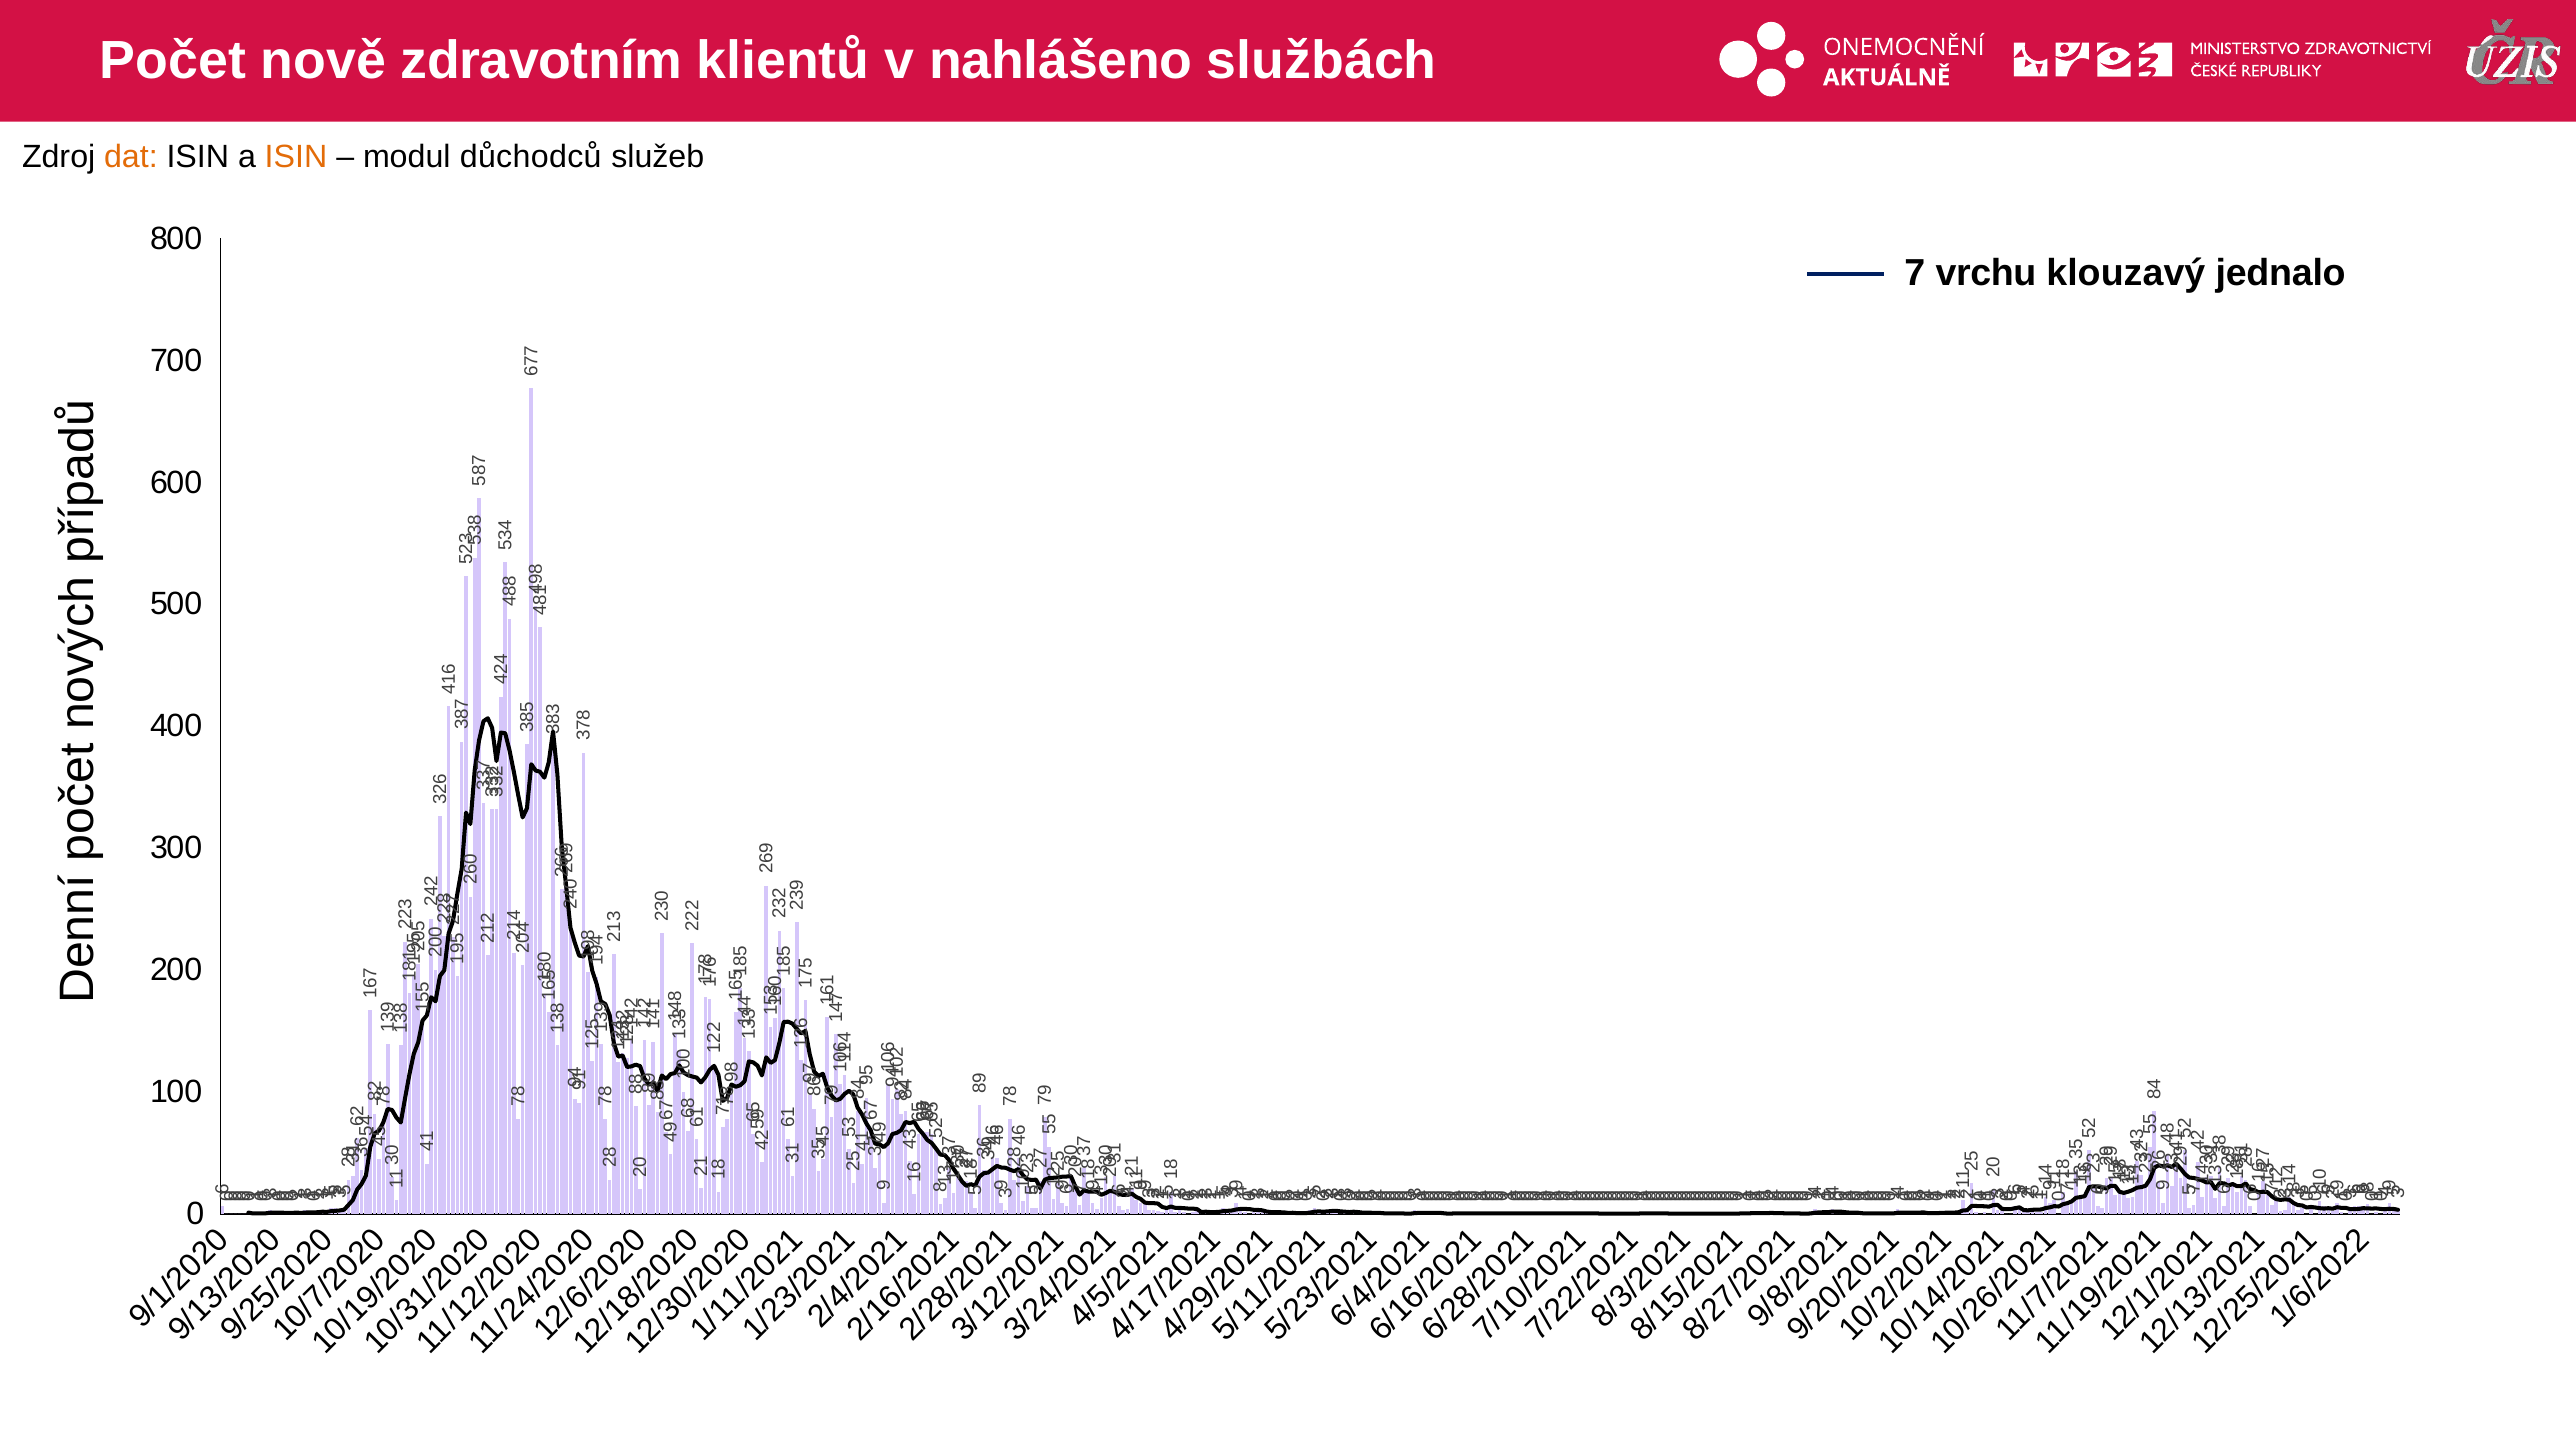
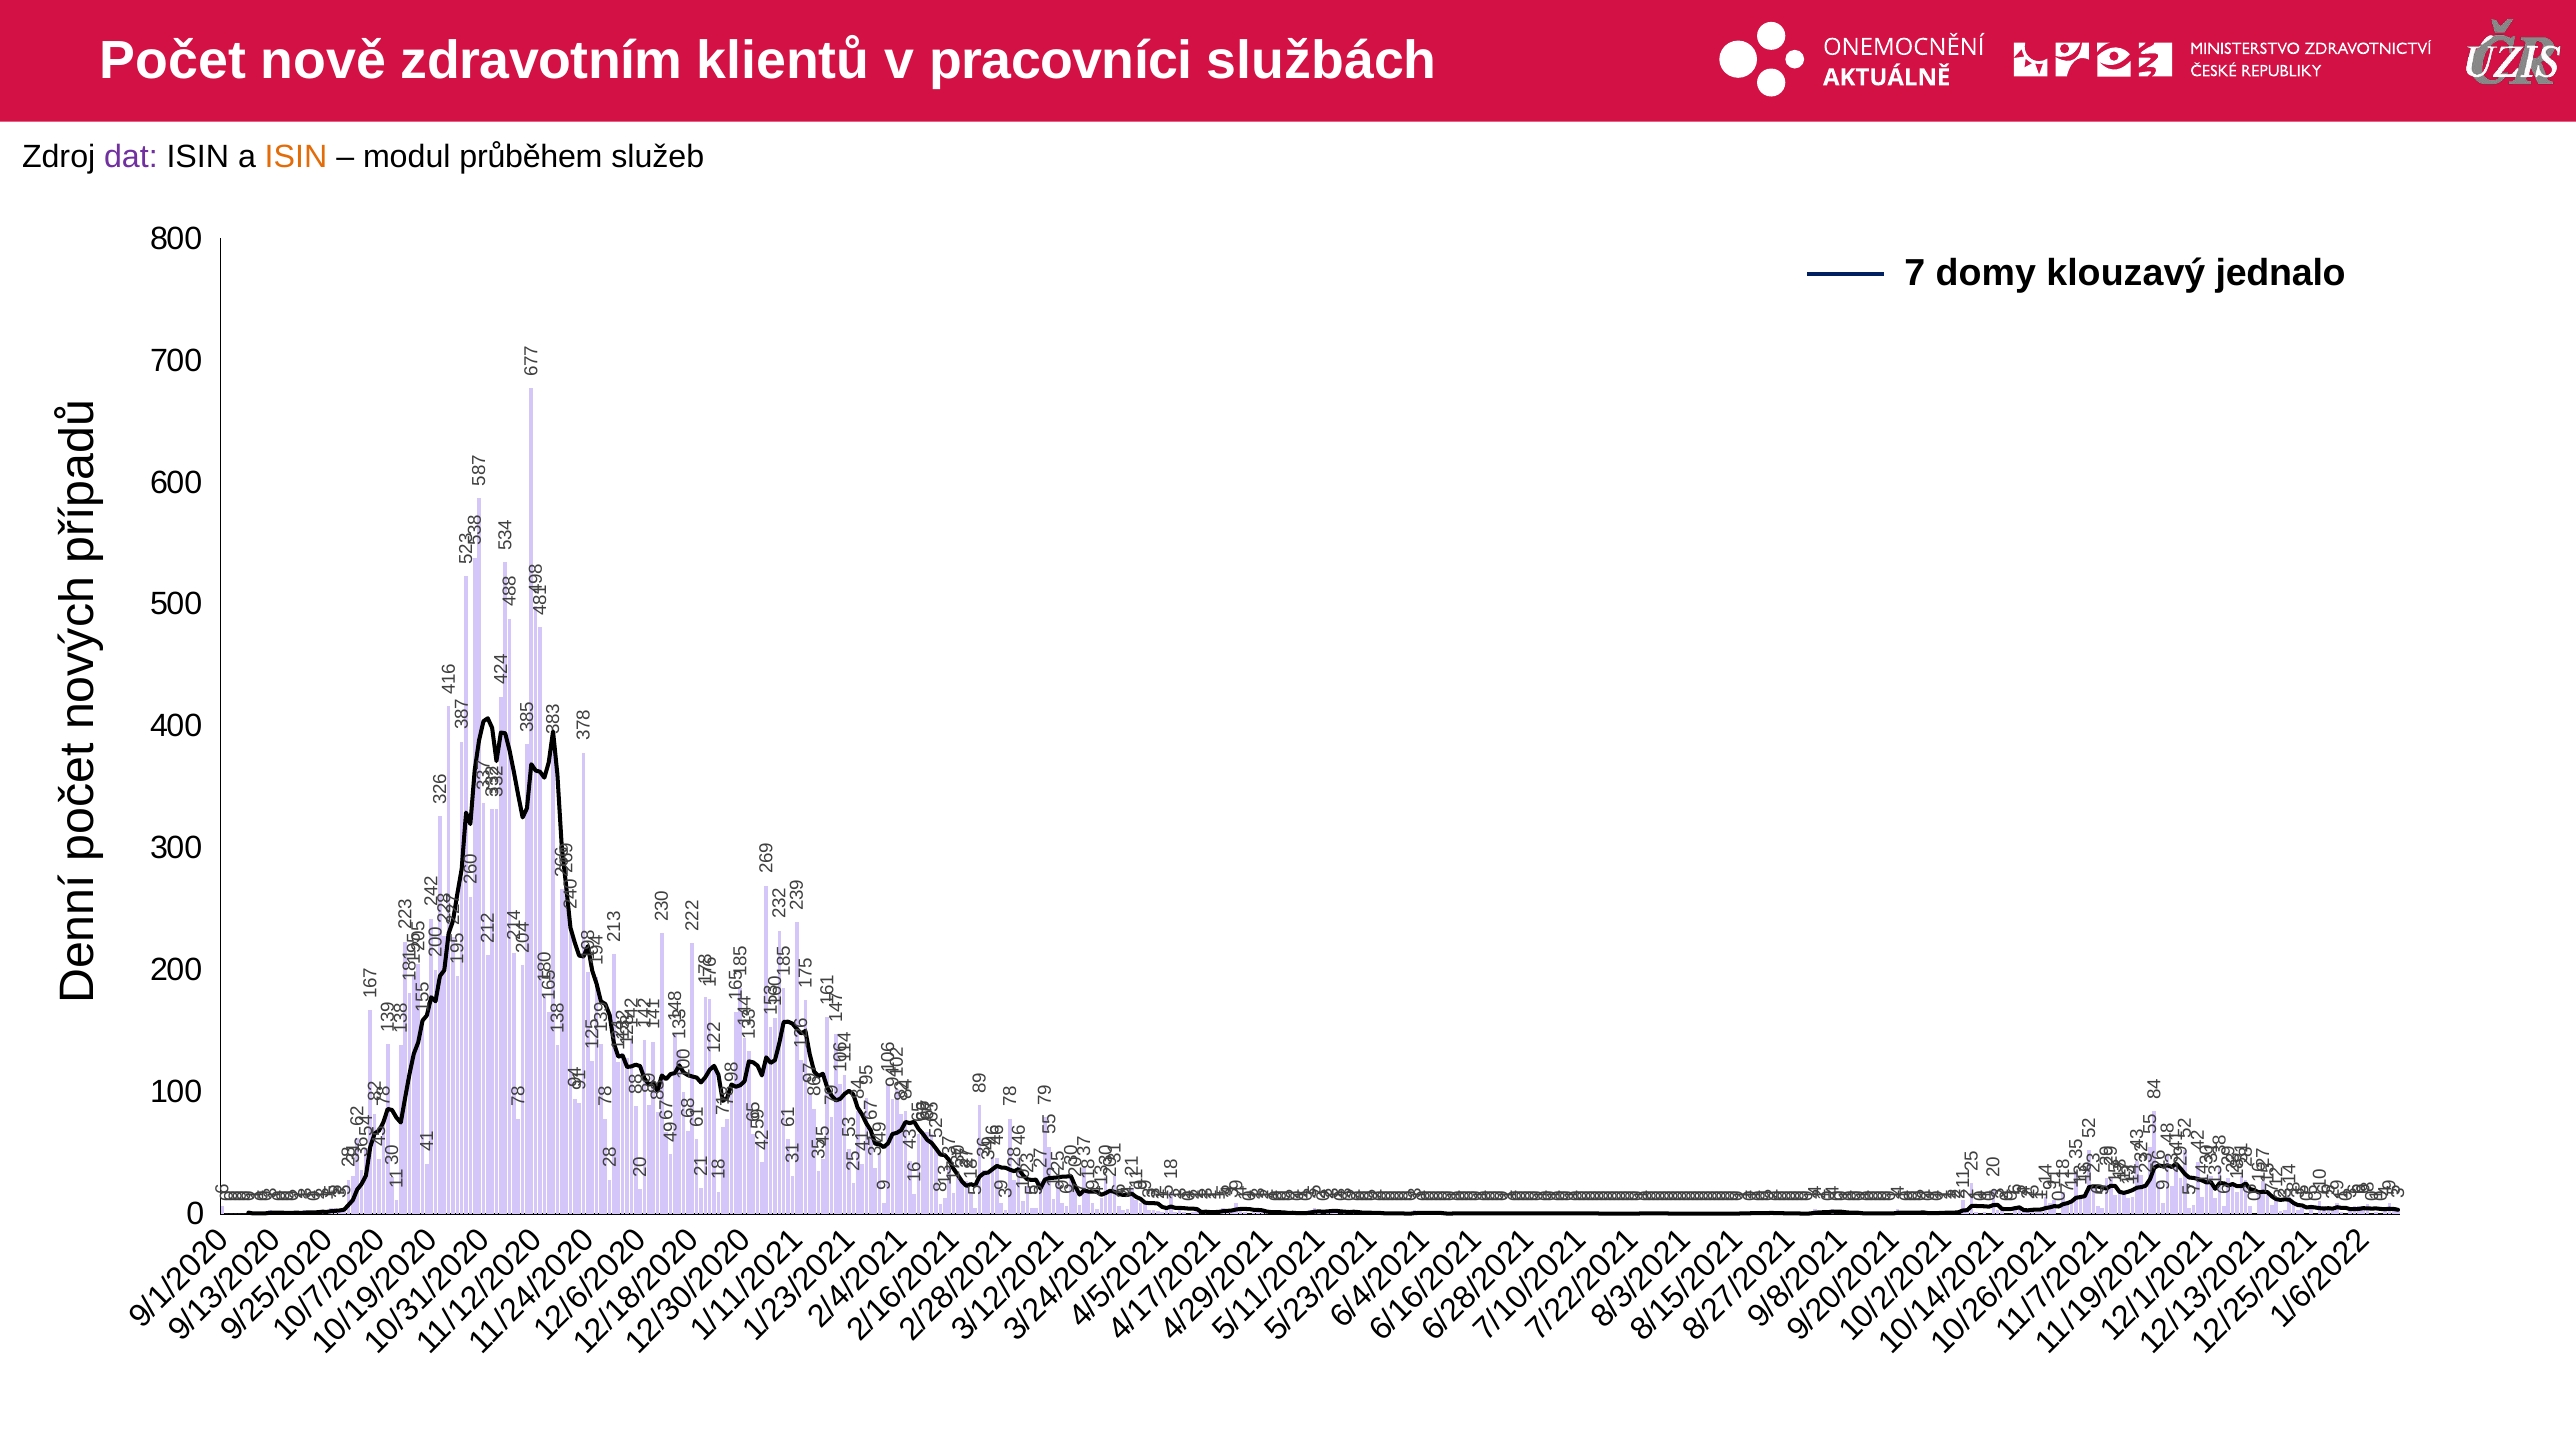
nahlášeno: nahlášeno -> pracovníci (1061, 60)
dat colour: orange -> purple (131, 157)
důchodců: důchodců -> průběhem (531, 157)
vrchu: vrchu -> domy (1986, 273)
